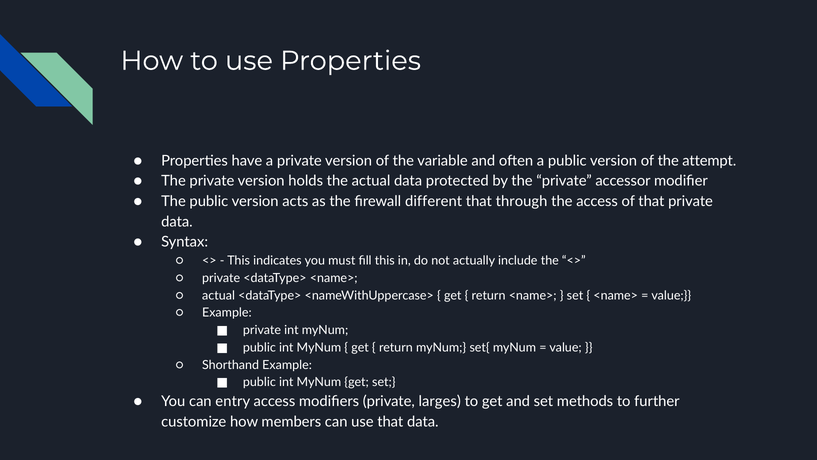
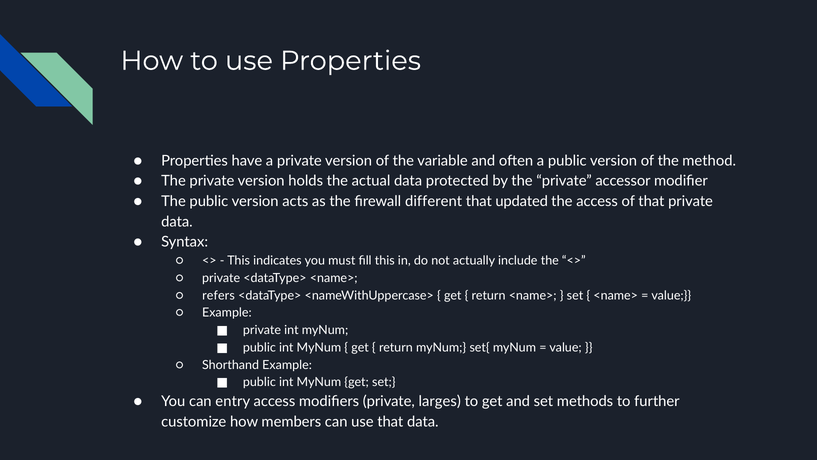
attempt: attempt -> method (709, 161)
through: through -> updated (522, 201)
actual: actual -> refers (218, 295)
